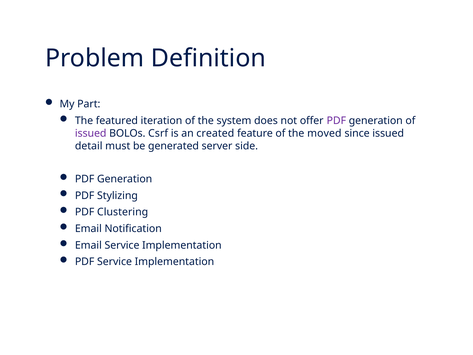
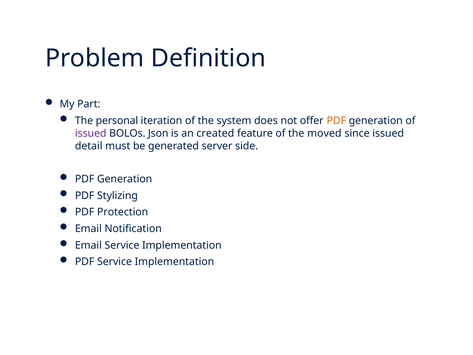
featured: featured -> personal (117, 121)
PDF colour: purple -> orange (336, 121)
Csrf: Csrf -> Json (158, 133)
Clustering: Clustering -> Protection (123, 212)
